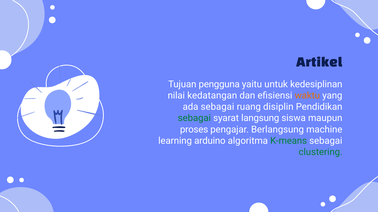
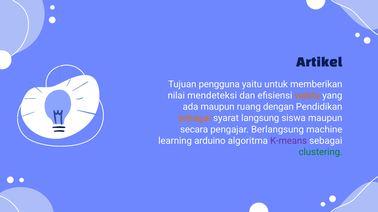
kedesiplinan: kedesiplinan -> memberikan (316, 84)
kedatangan: kedatangan -> mendeteksi (212, 96)
ada sebagai: sebagai -> maupun (218, 107)
disiplin: disiplin -> dengan (278, 107)
sebagai colour: green -> orange (194, 118)
proses: proses -> secara (194, 130)
K-means colour: green -> purple (289, 141)
